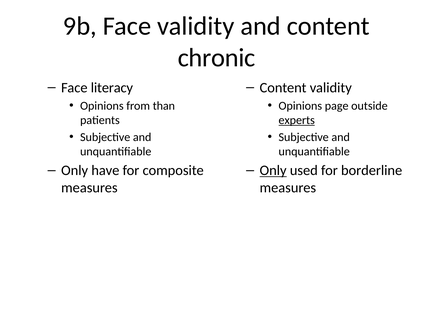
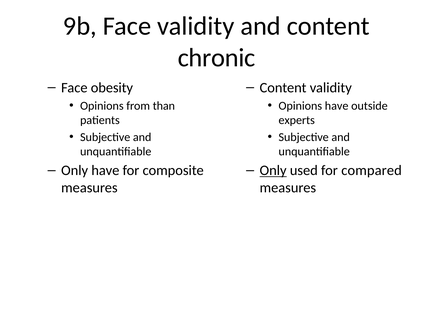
literacy: literacy -> obesity (112, 88)
Opinions page: page -> have (337, 106)
experts underline: present -> none (297, 120)
borderline: borderline -> compared (372, 170)
